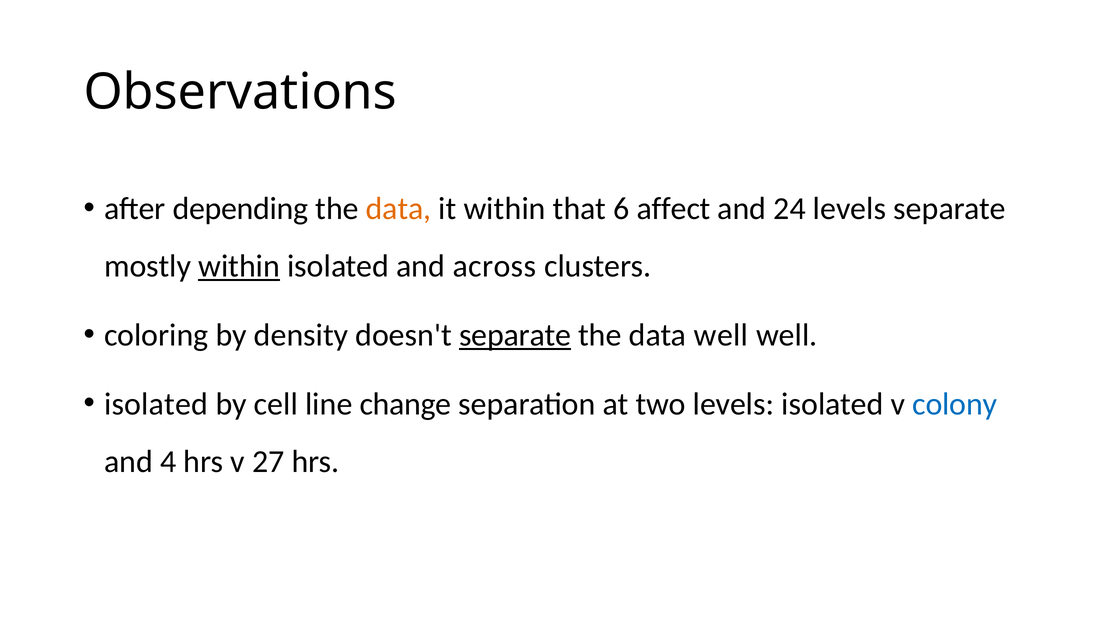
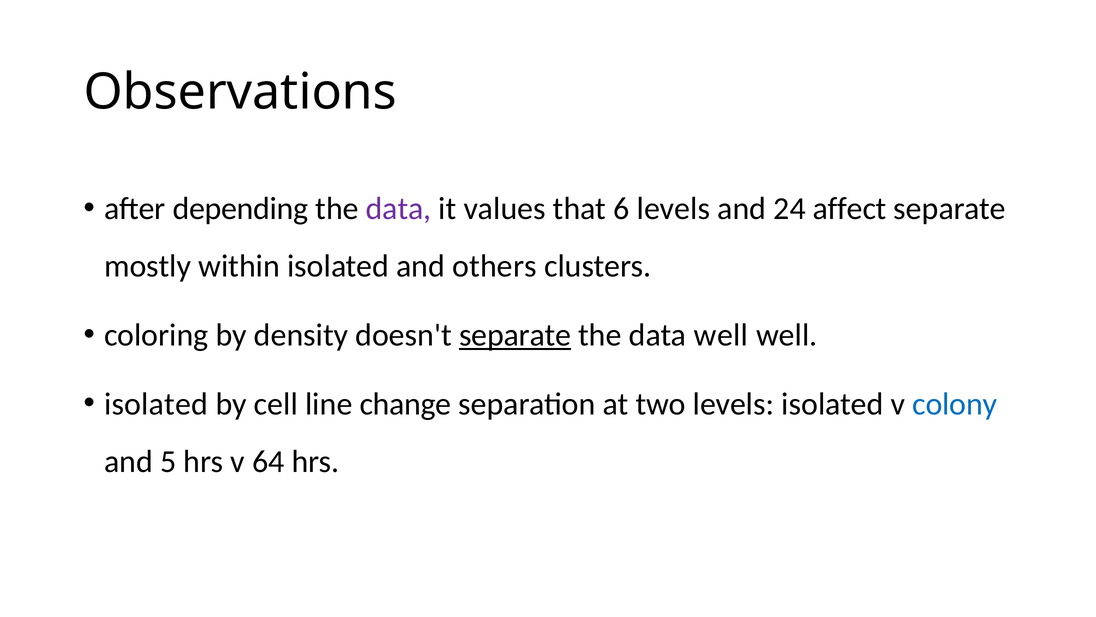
data colour: orange -> purple (399, 209)
it within: within -> values (505, 209)
6 affect: affect -> levels (673, 209)
24 levels: levels -> affect (850, 209)
within underline: present -> none (239, 266)
across: across -> others (494, 266)
4: 4 -> 5 (168, 461)
27: 27 -> 64 (268, 461)
